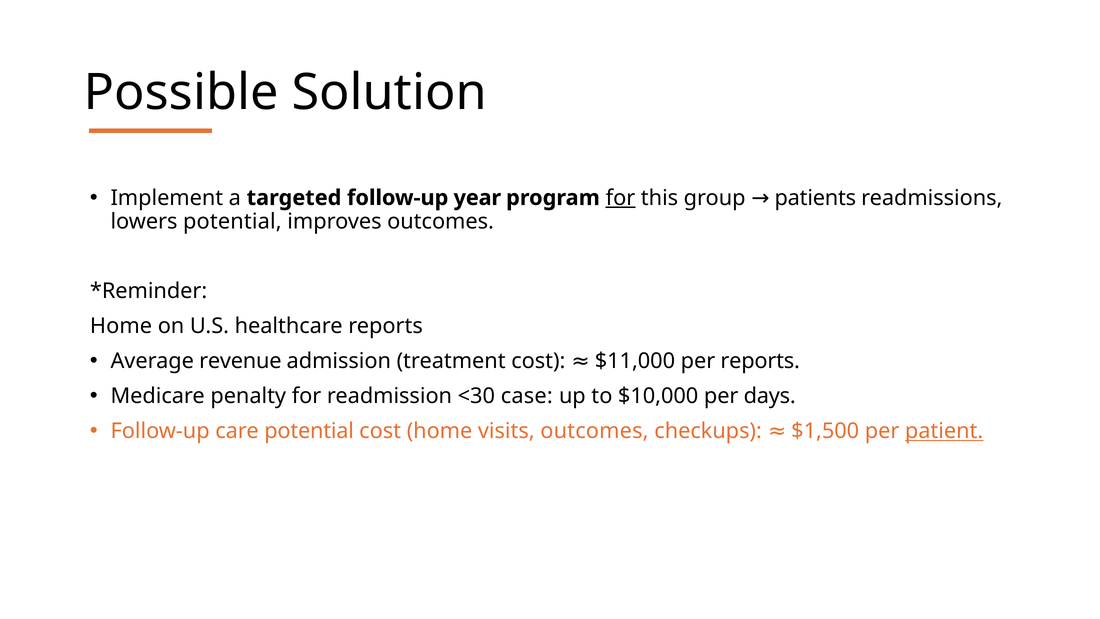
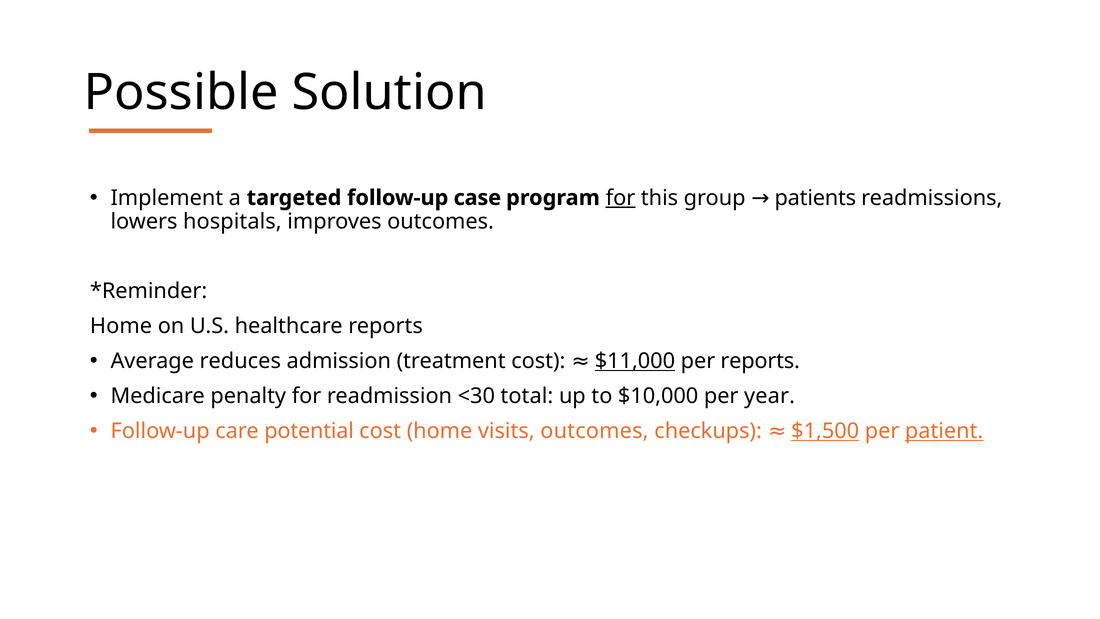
year: year -> case (477, 198)
lowers potential: potential -> hospitals (232, 221)
revenue: revenue -> reduces (240, 361)
$11,000 underline: none -> present (635, 361)
case: case -> total (527, 396)
days: days -> year (770, 396)
$1,500 underline: none -> present (825, 431)
